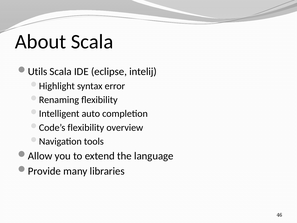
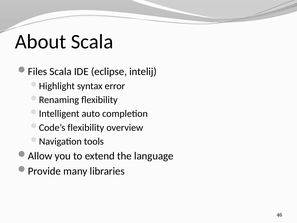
Utils: Utils -> Files (38, 72)
